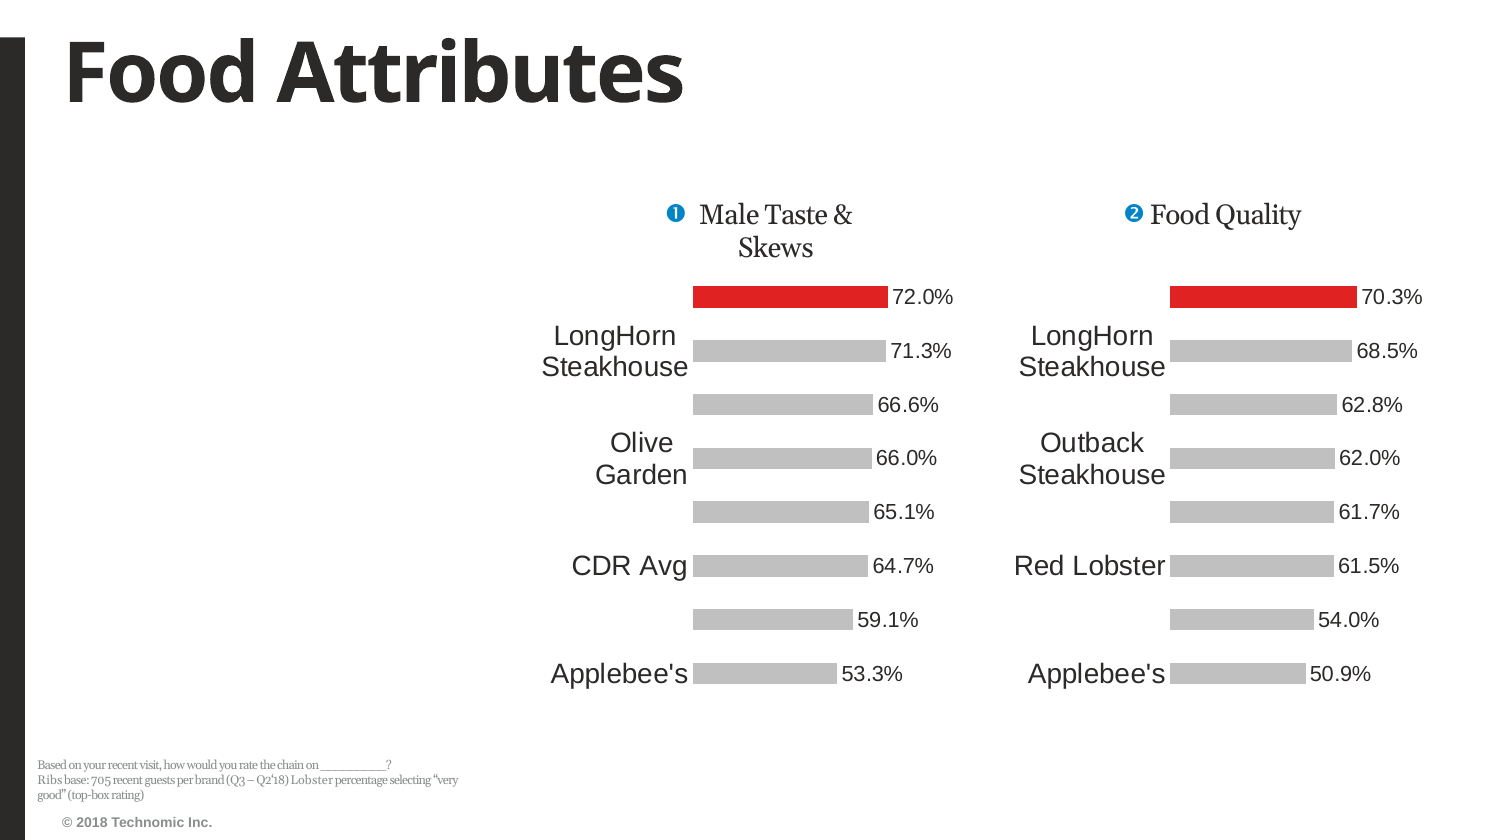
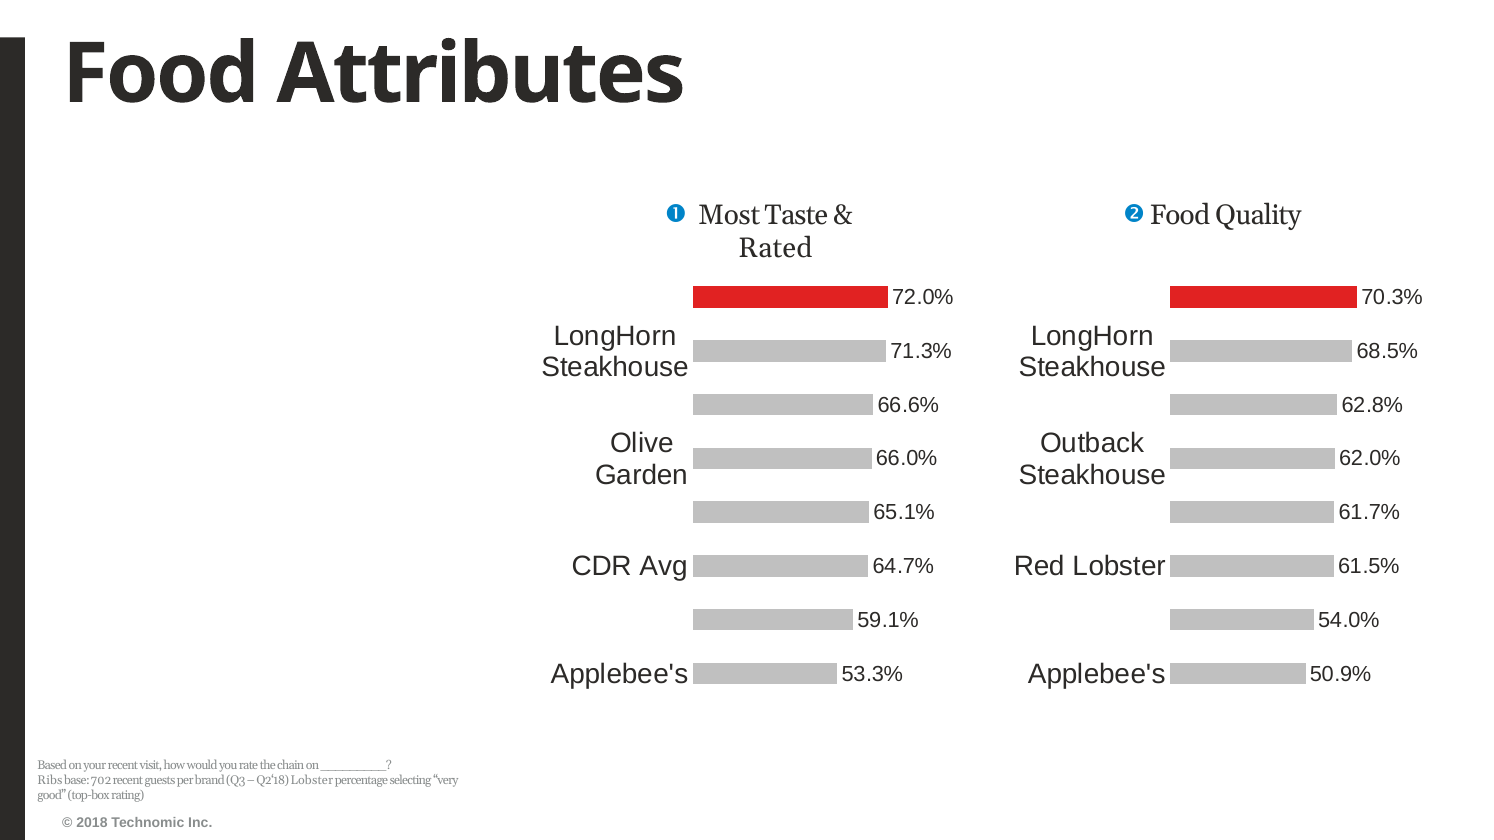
Male: Male -> Most (729, 215)
Skews: Skews -> Rated (775, 248)
705: 705 -> 702 (101, 781)
